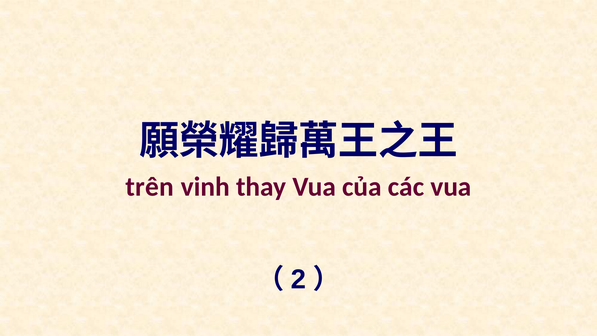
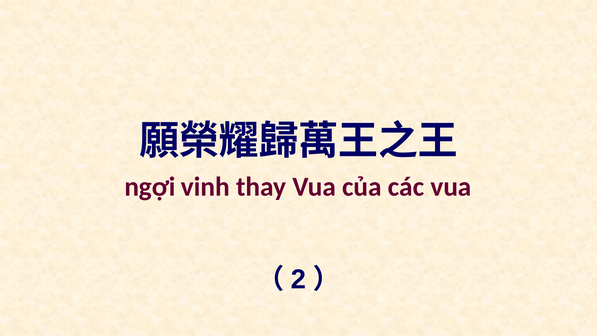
trên: trên -> ngợi (150, 187)
